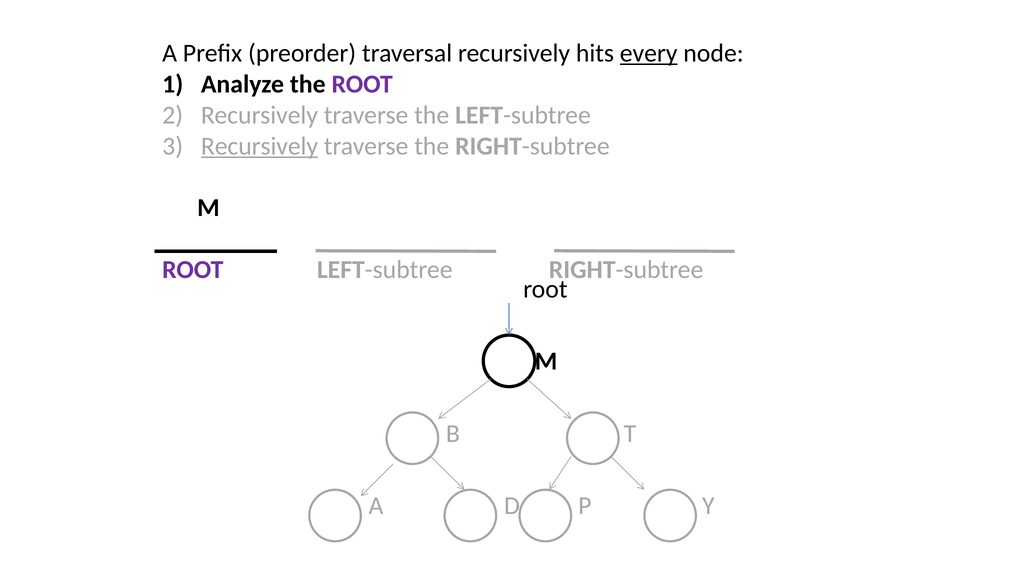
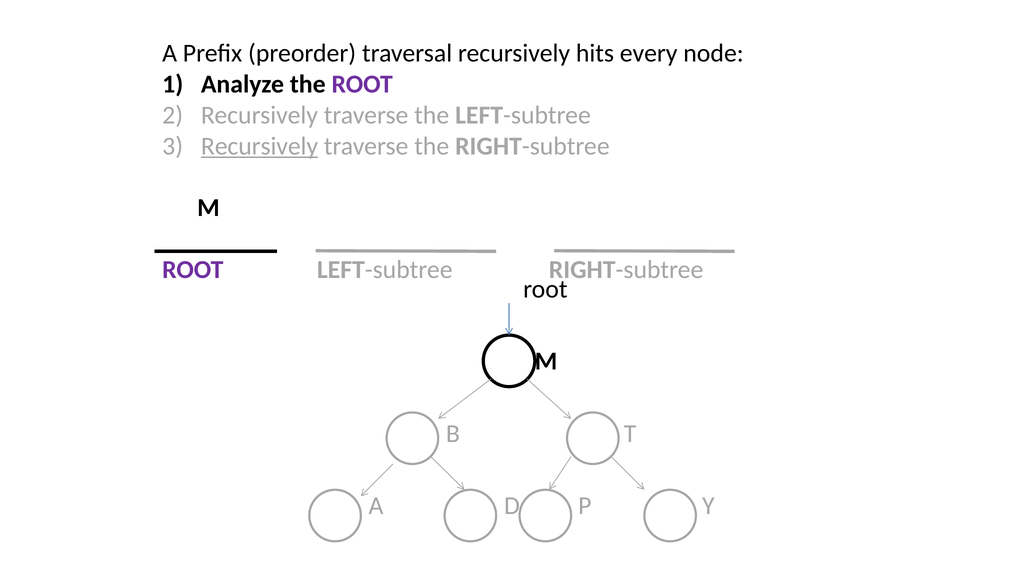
every underline: present -> none (649, 53)
